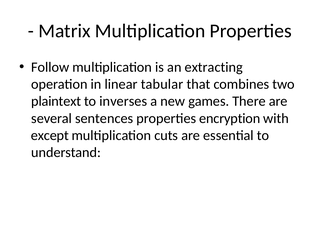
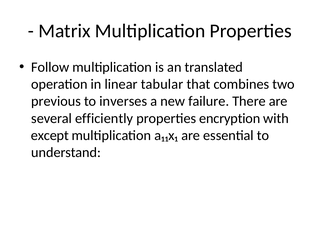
extracting: extracting -> translated (214, 67)
plaintext: plaintext -> previous (56, 101)
games: games -> failure (209, 101)
sentences: sentences -> efficiently (104, 118)
cuts: cuts -> a₁₁x₁ (166, 135)
